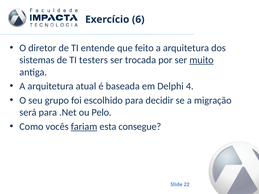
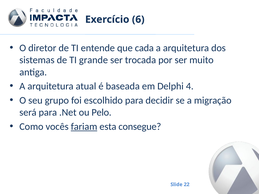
feito: feito -> cada (144, 48)
testers: testers -> grande (93, 60)
muito underline: present -> none (201, 60)
